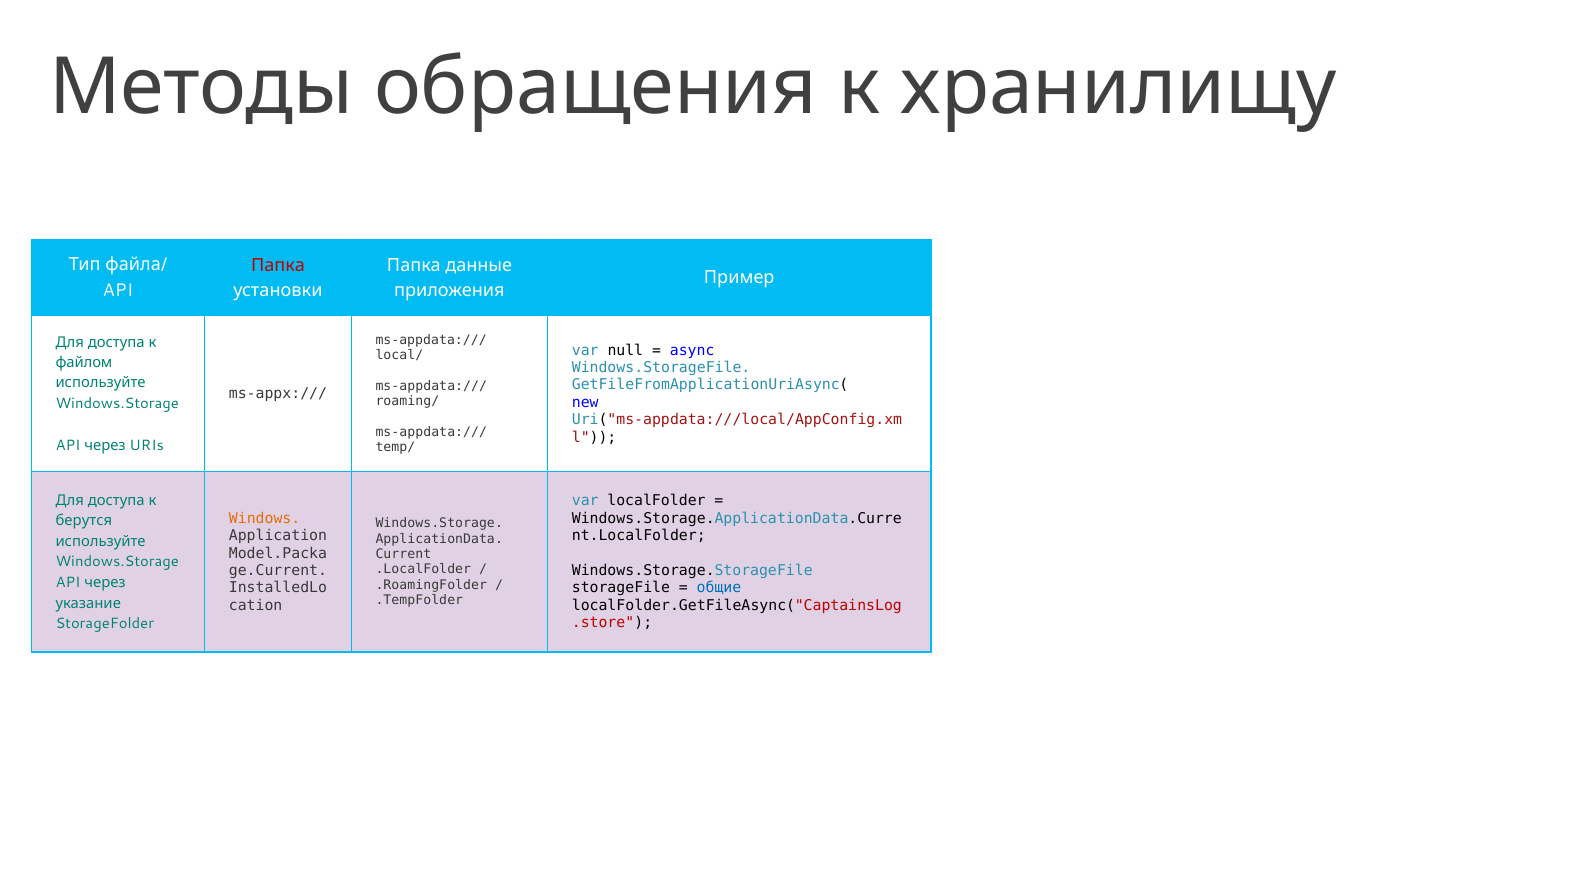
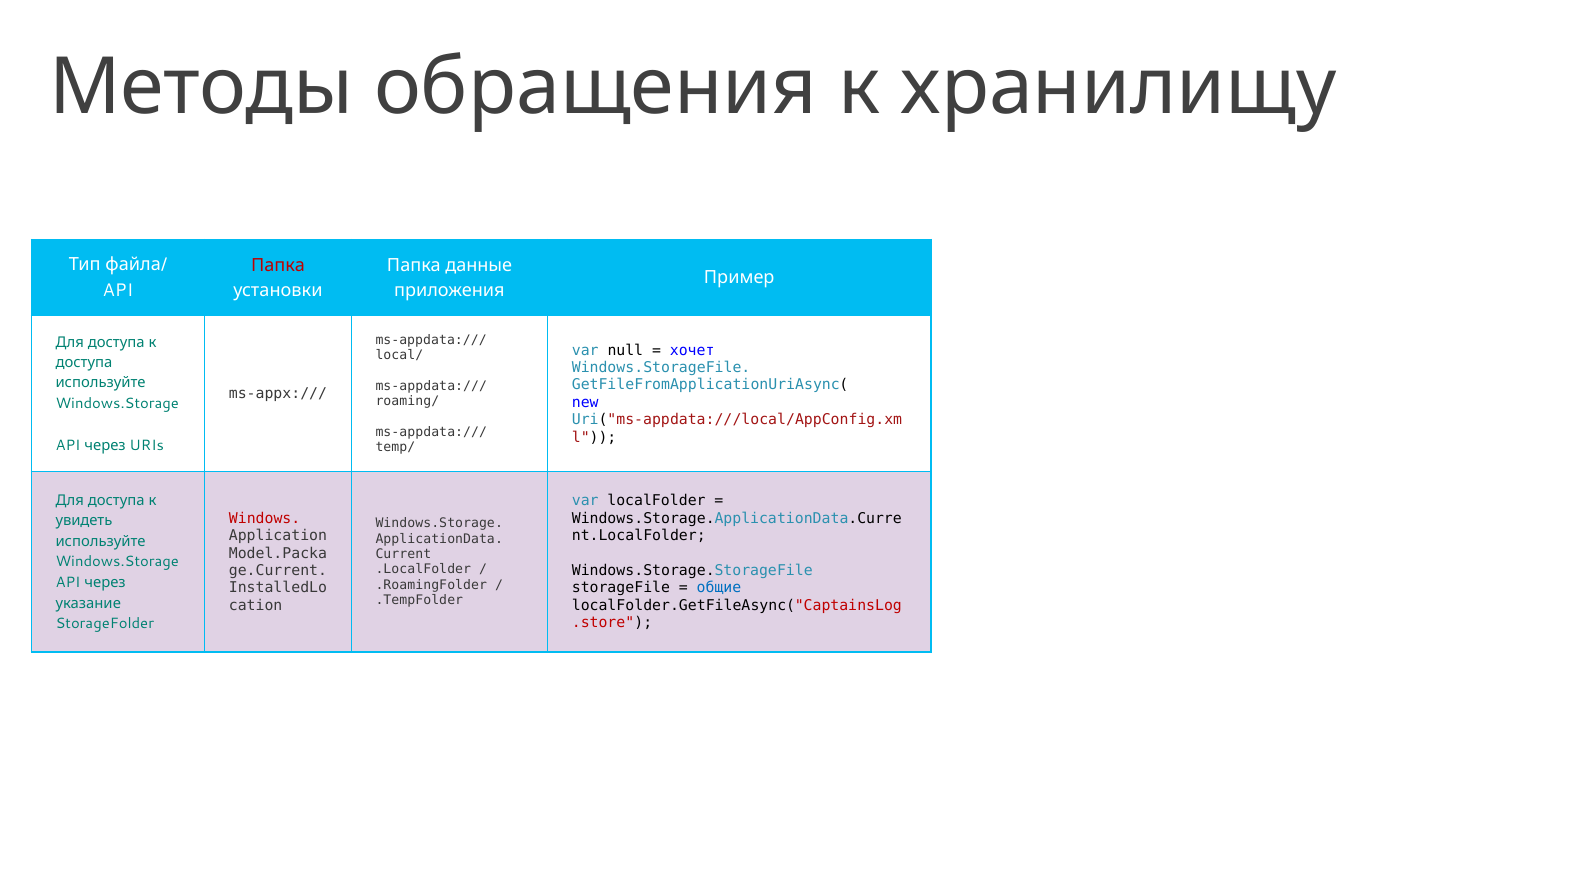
async: async -> хочет (692, 350)
файлом: файлом -> доступа (84, 363)
Windows colour: orange -> red (265, 519)
берутся: берутся -> увидеть (84, 521)
